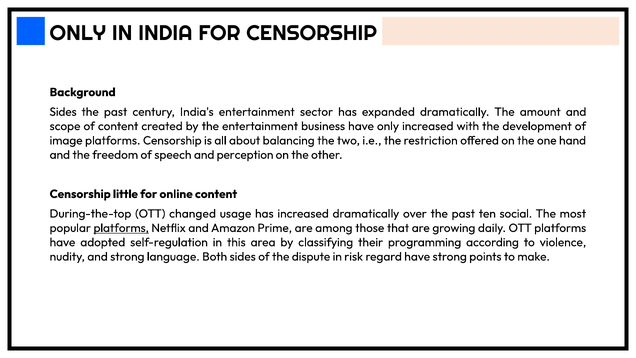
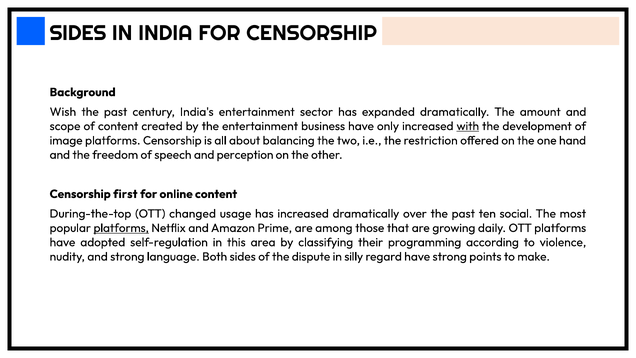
ONLY: ONLY -> SIDES (78, 33)
Sides: Sides -> Wish (63, 112)
with underline: none -> present (468, 126)
little: little -> first (125, 194)
risk: risk -> silly (354, 256)
